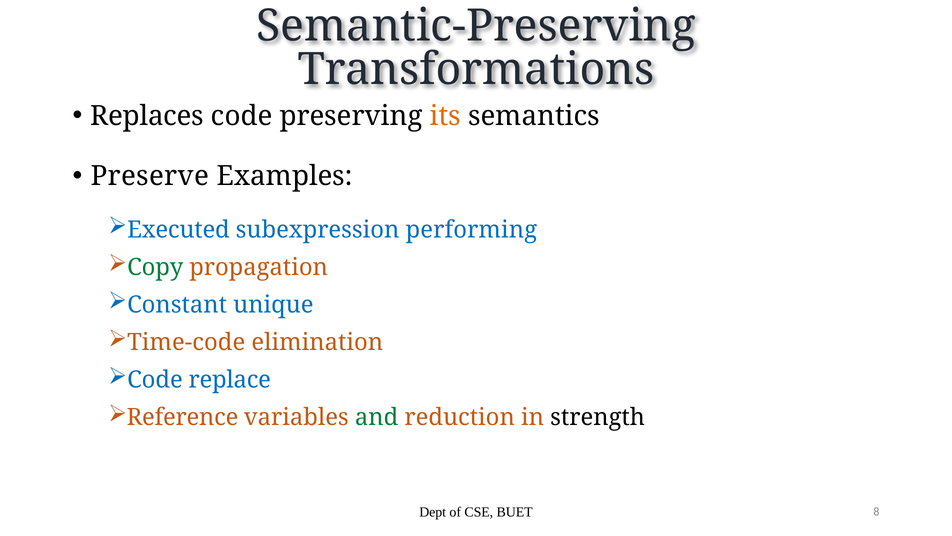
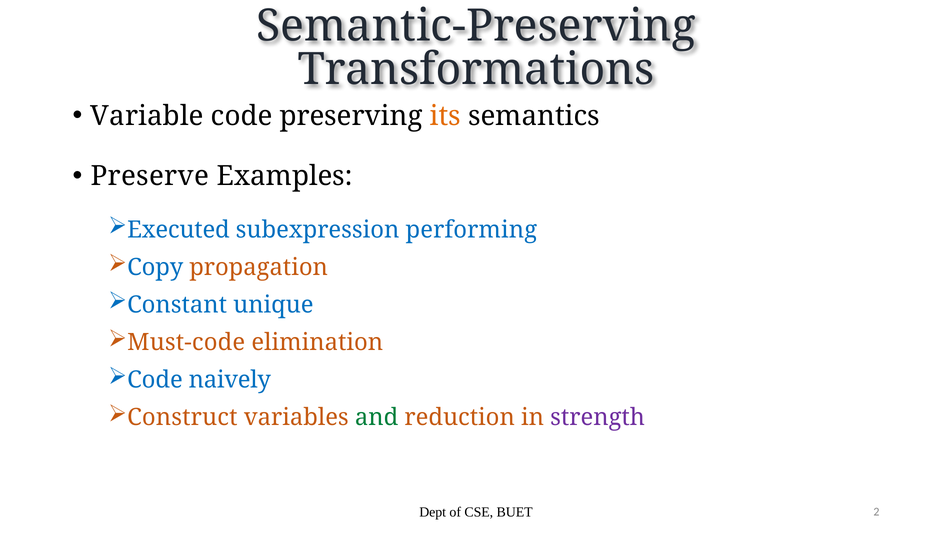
Replaces: Replaces -> Variable (147, 116)
Copy colour: green -> blue (155, 267)
Time-code: Time-code -> Must-code (186, 342)
replace: replace -> naively (230, 380)
Reference: Reference -> Construct (182, 417)
strength colour: black -> purple (598, 417)
8: 8 -> 2 (876, 511)
